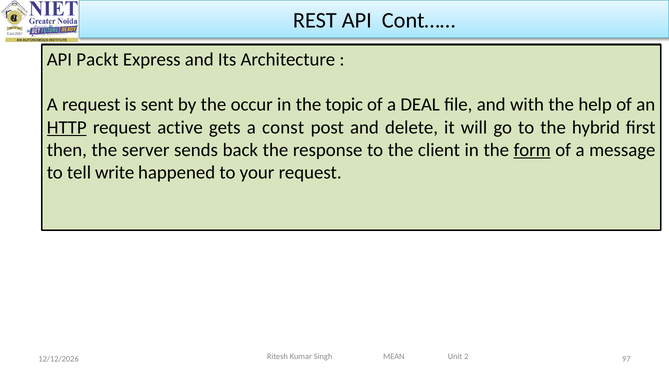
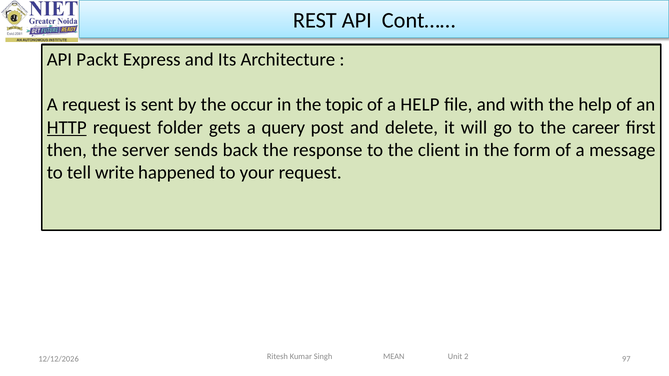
a DEAL: DEAL -> HELP (420, 105)
active: active -> folder (180, 127)
const: const -> query (283, 127)
hybrid: hybrid -> career (596, 127)
form underline: present -> none (532, 150)
